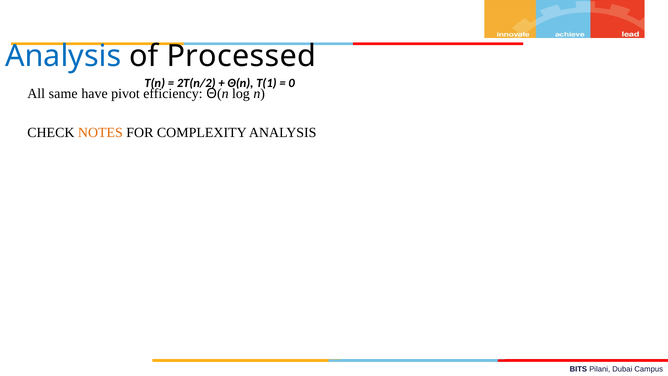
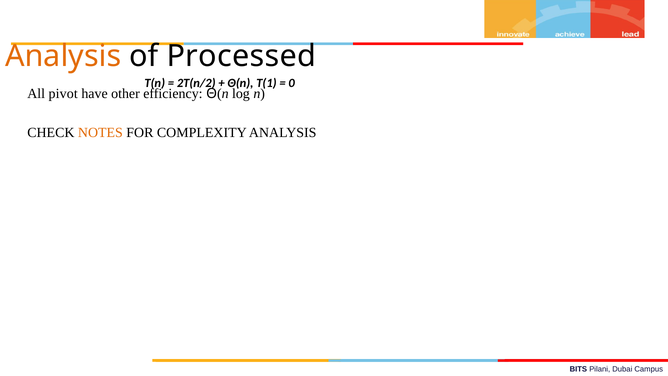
Analysis colour: blue -> orange (63, 56)
same: same -> pivot (63, 94)
pivot: pivot -> other (125, 94)
